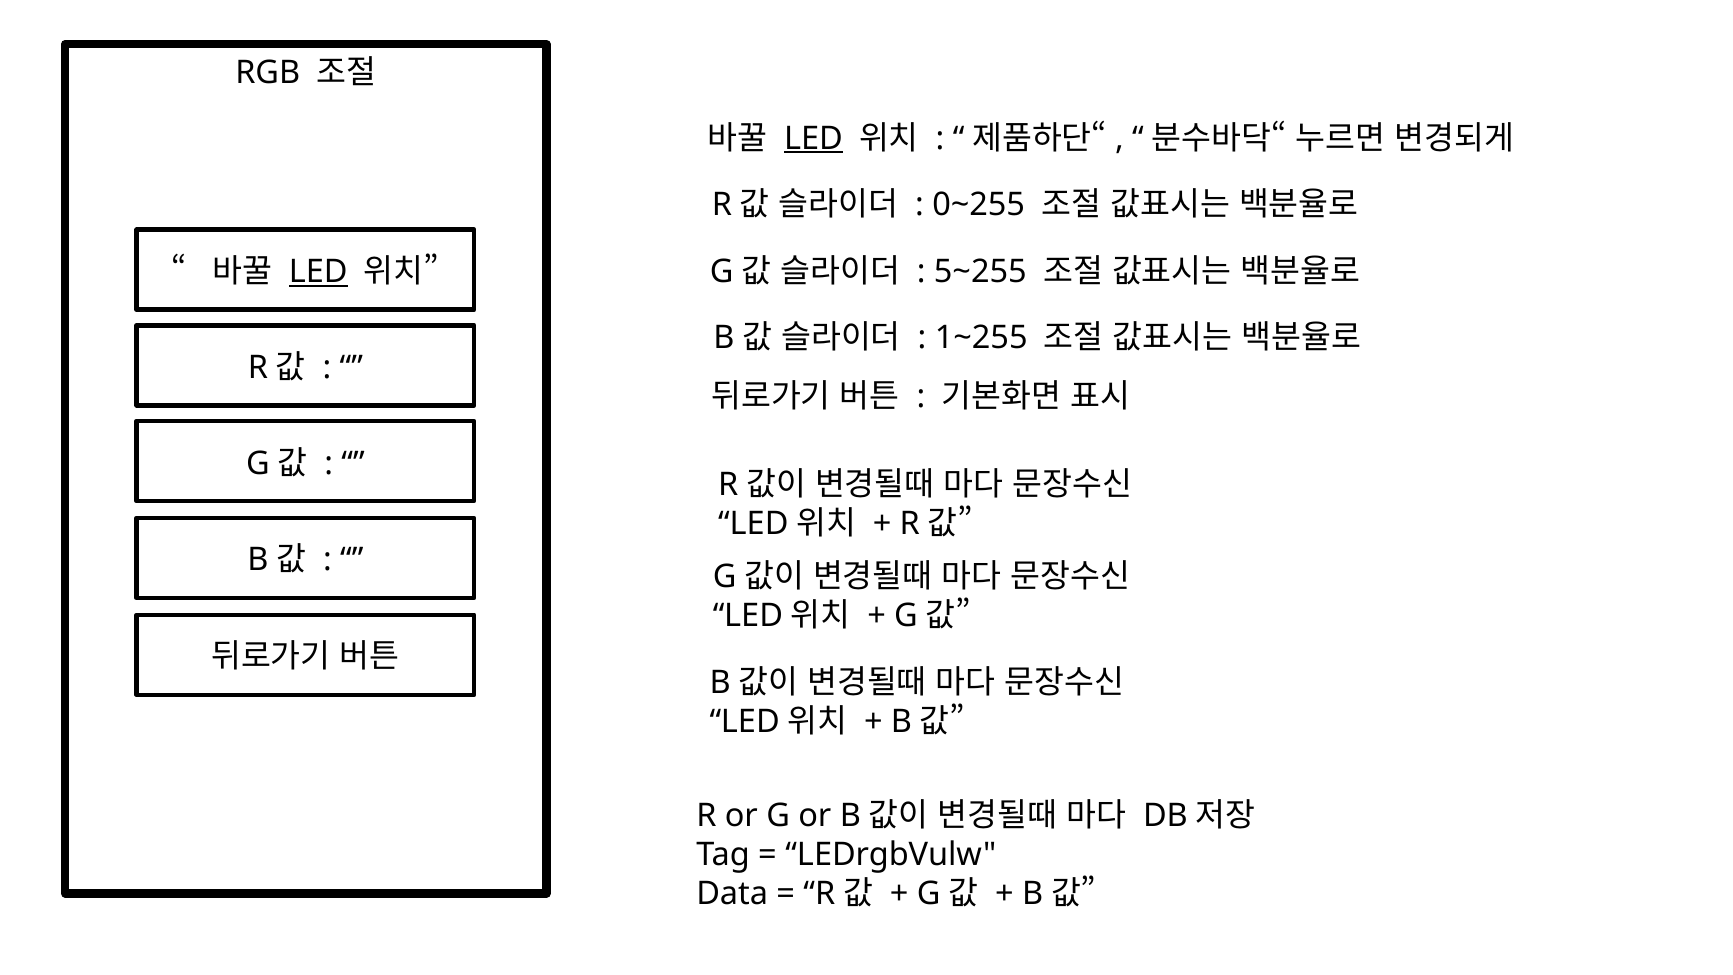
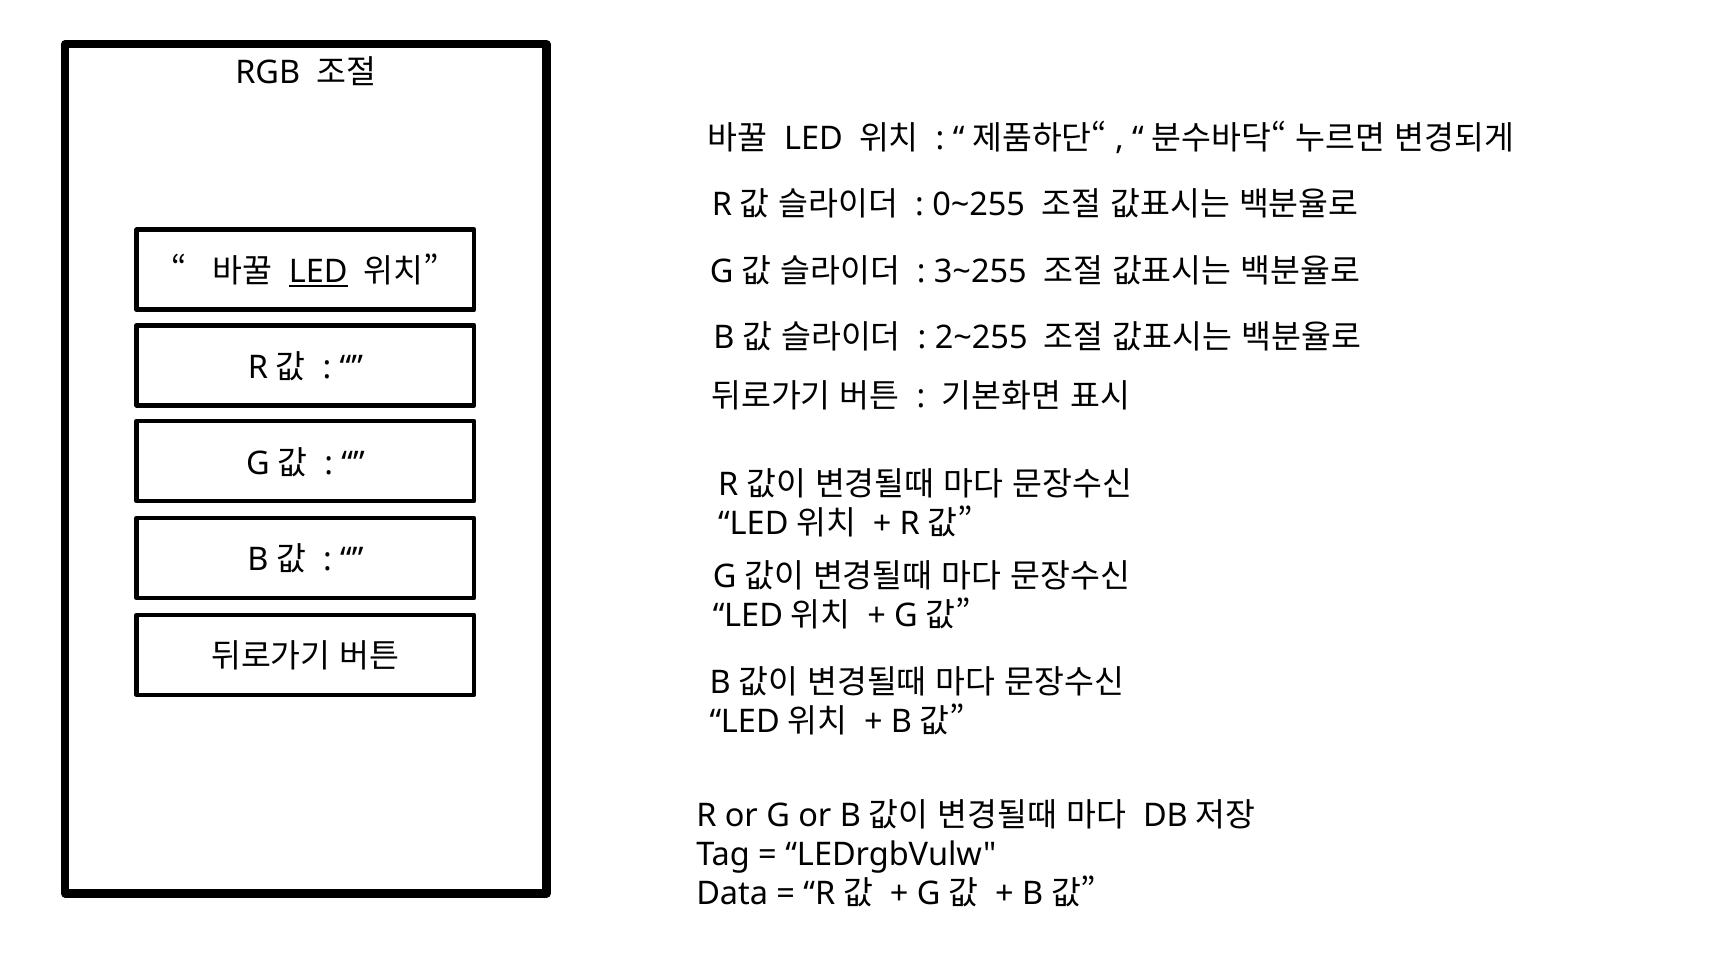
LED underline: present -> none (814, 138)
5~255: 5~255 -> 3~255 (980, 271)
1~255: 1~255 -> 2~255 (981, 338)
